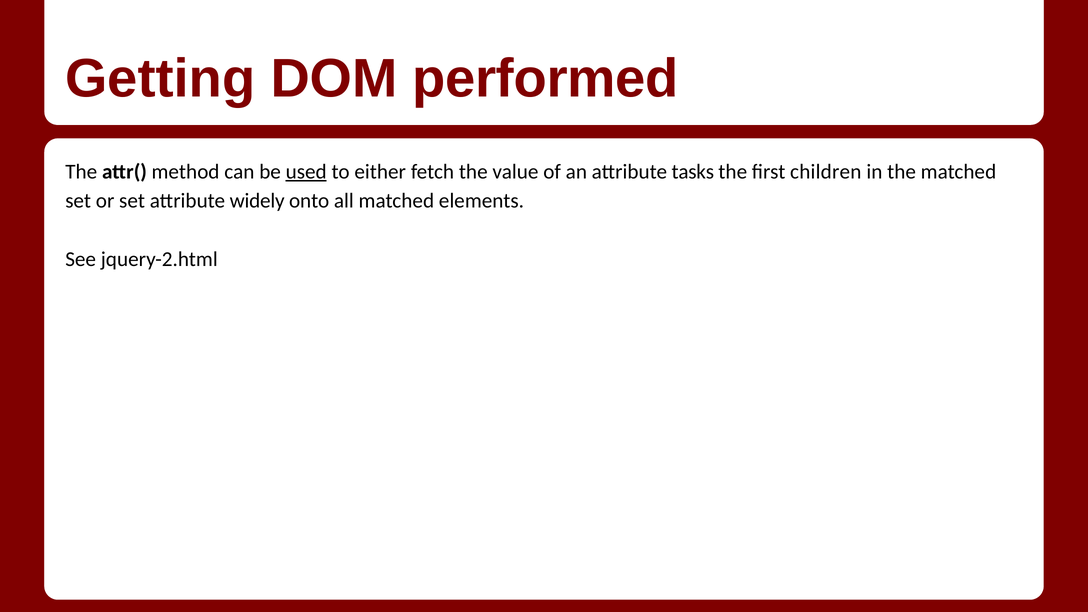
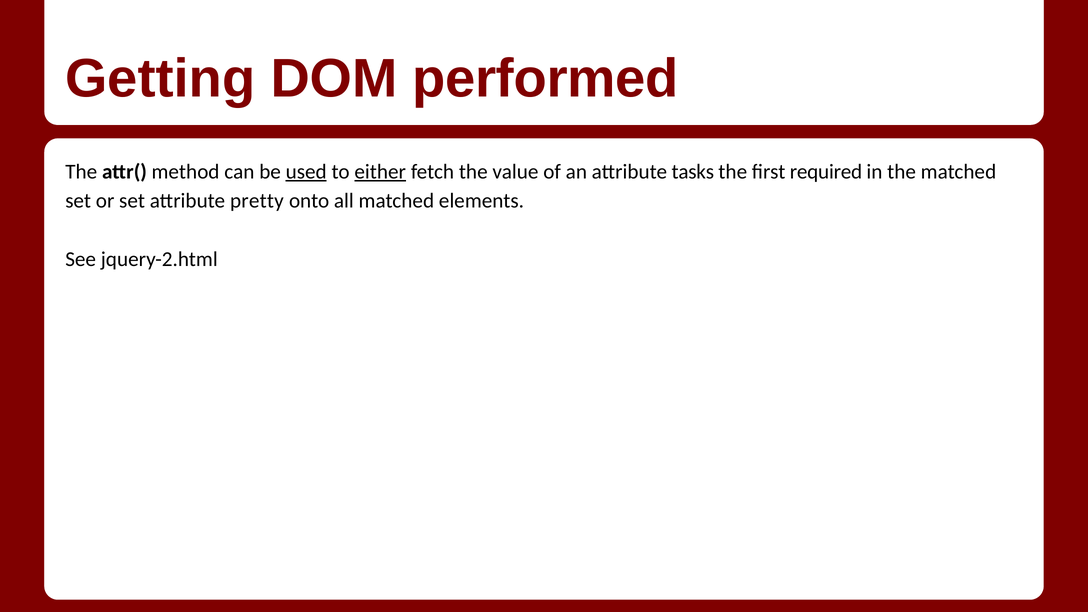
either underline: none -> present (380, 172)
children: children -> required (826, 172)
widely: widely -> pretty (257, 201)
